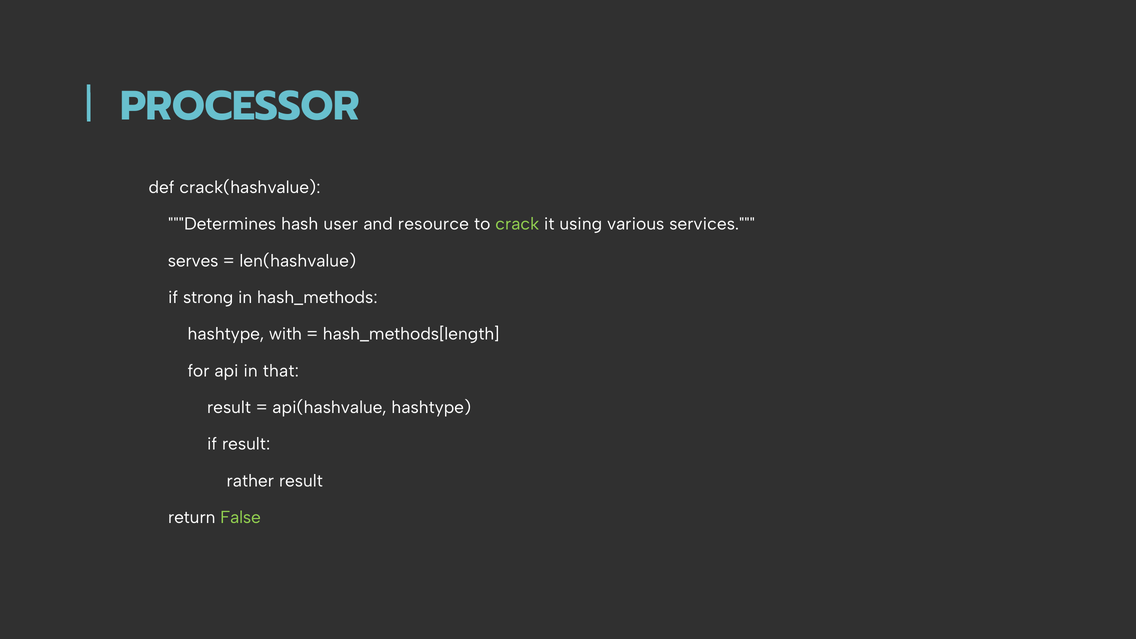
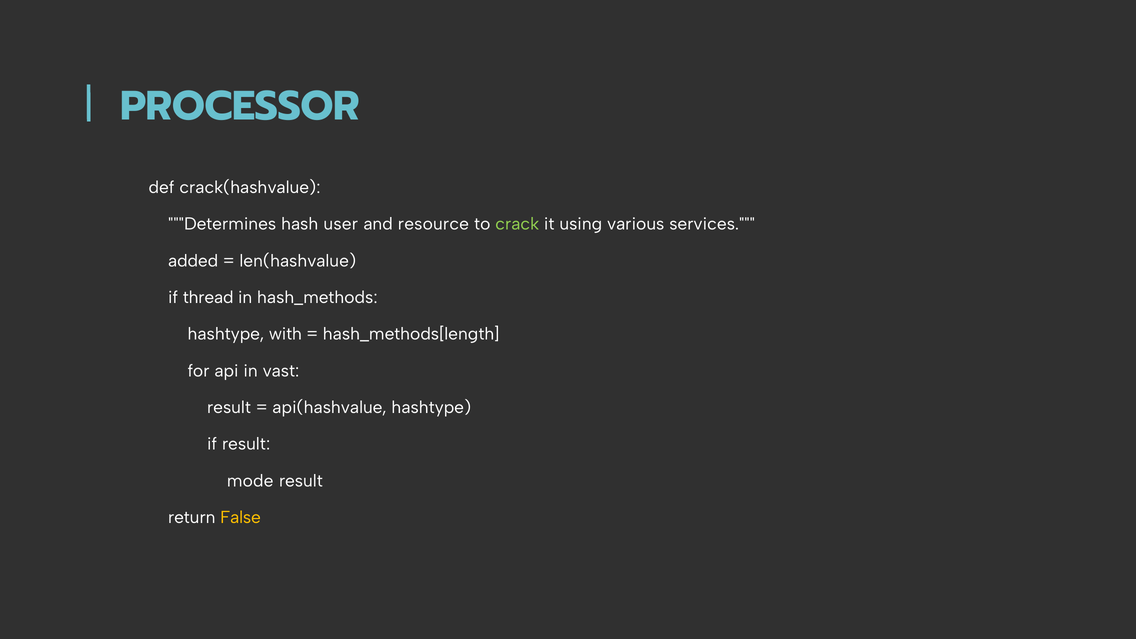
serves: serves -> added (193, 261)
strong: strong -> thread (208, 298)
that: that -> vast (281, 371)
rather: rather -> mode (250, 481)
False colour: light green -> yellow (241, 518)
